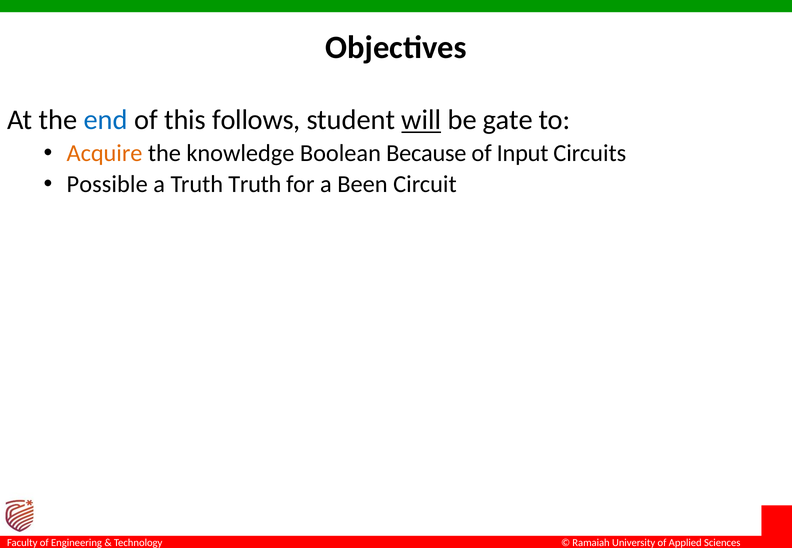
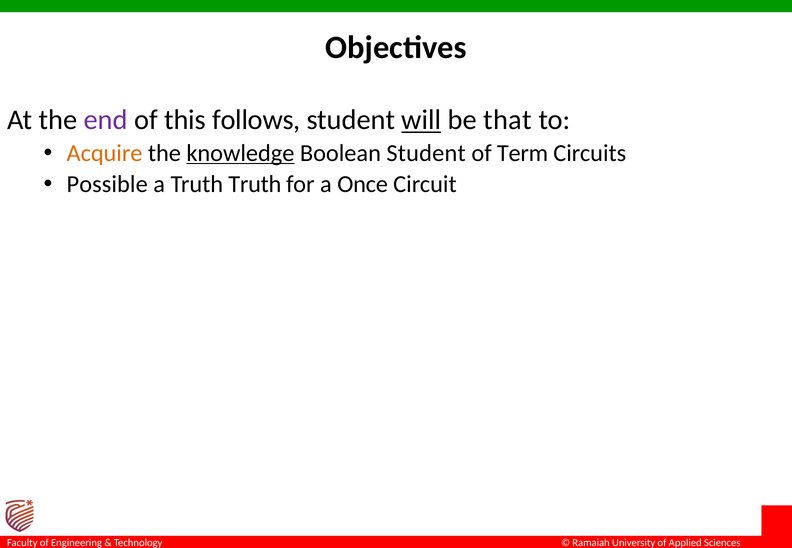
end colour: blue -> purple (106, 120)
gate: gate -> that (507, 120)
knowledge underline: none -> present (240, 153)
Boolean Because: Because -> Student (426, 153)
Input: Input -> Term (523, 153)
Been: Been -> Once (363, 184)
